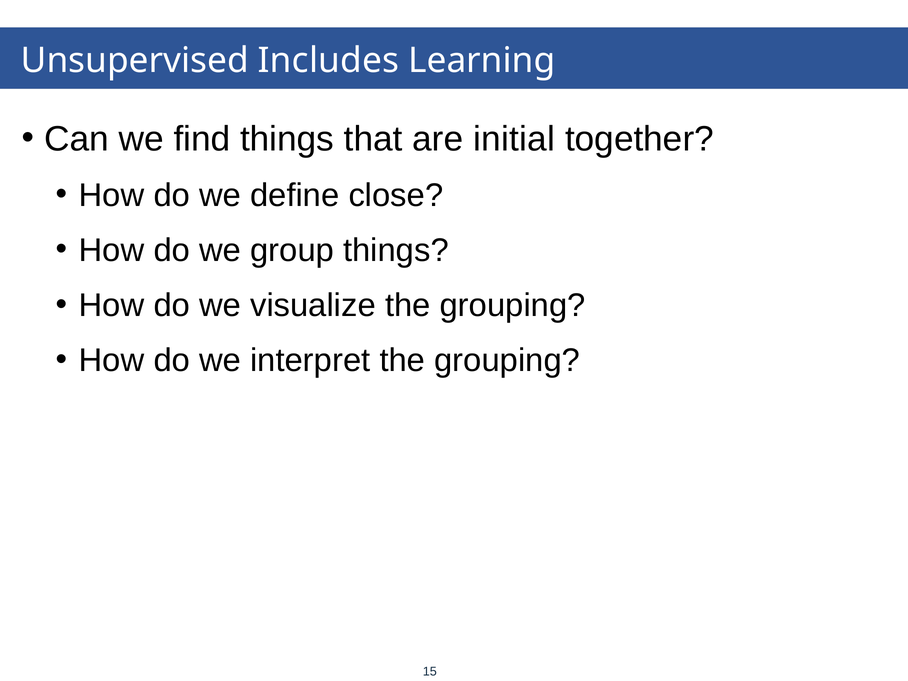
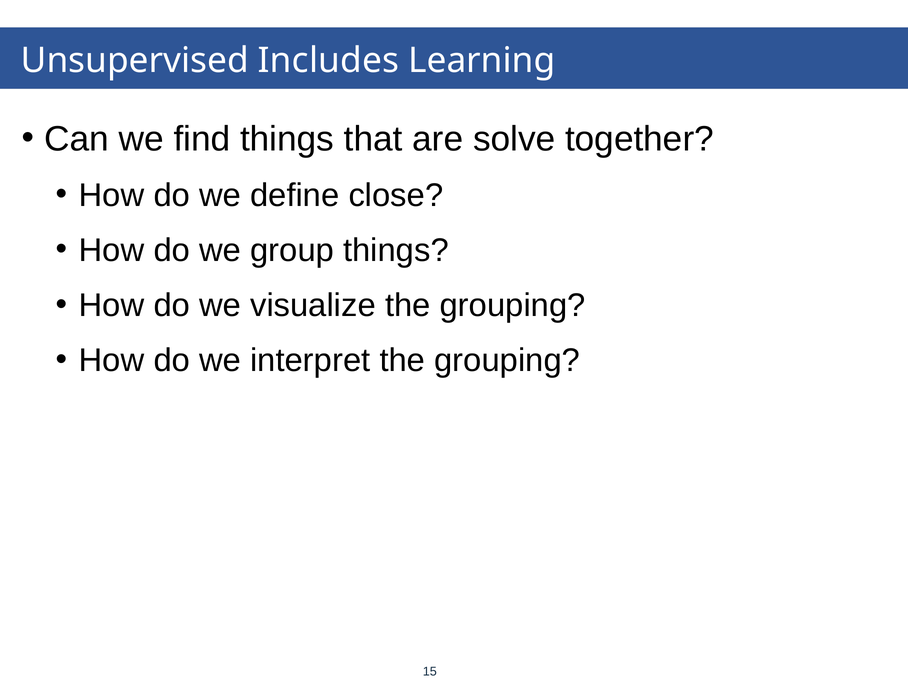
initial: initial -> solve (514, 139)
